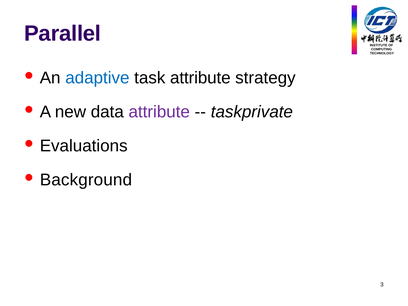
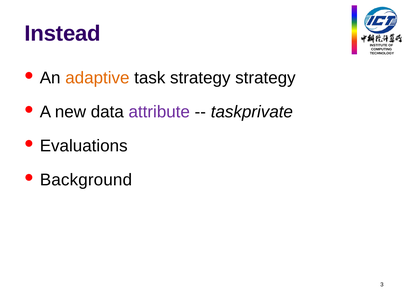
Parallel: Parallel -> Instead (63, 33)
adaptive colour: blue -> orange (97, 78)
task attribute: attribute -> strategy (200, 78)
